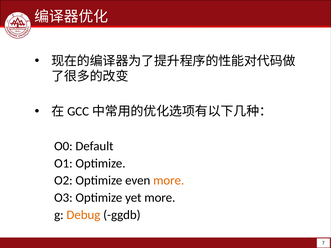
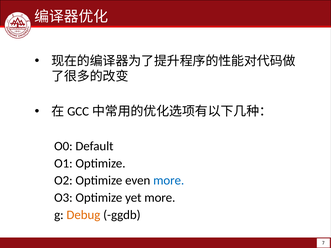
more colour: orange -> blue (169, 181)
